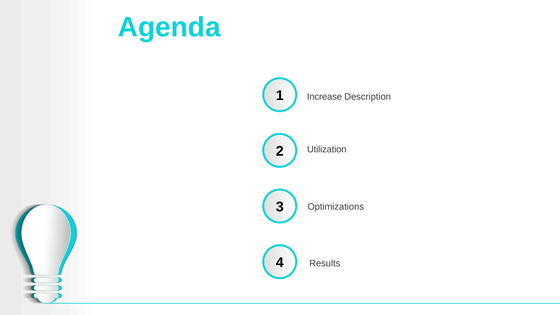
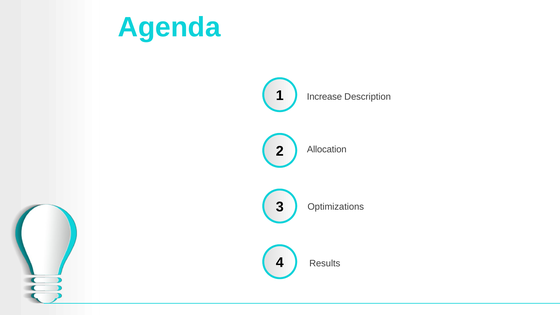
Utilization: Utilization -> Allocation (327, 150)
